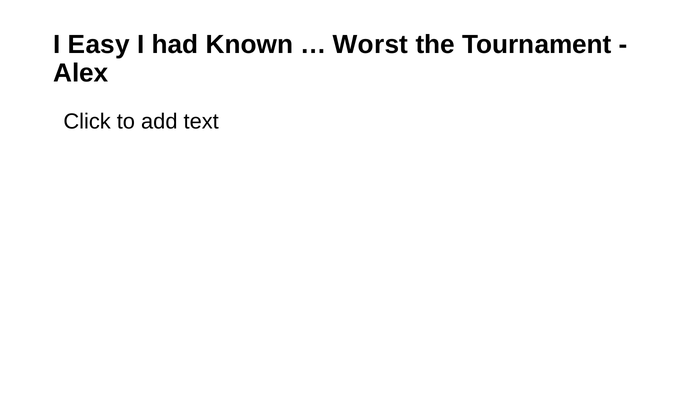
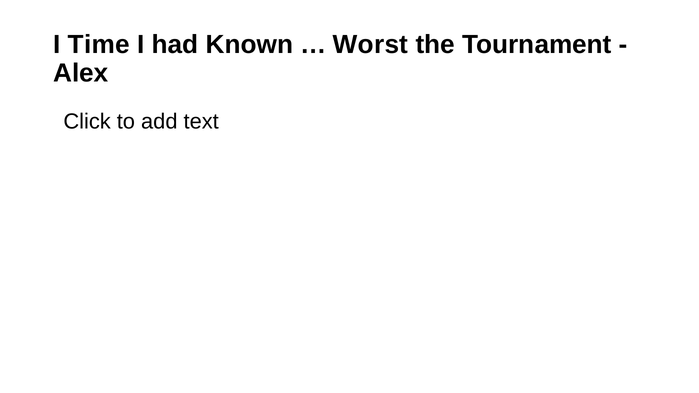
Easy: Easy -> Time (99, 45)
